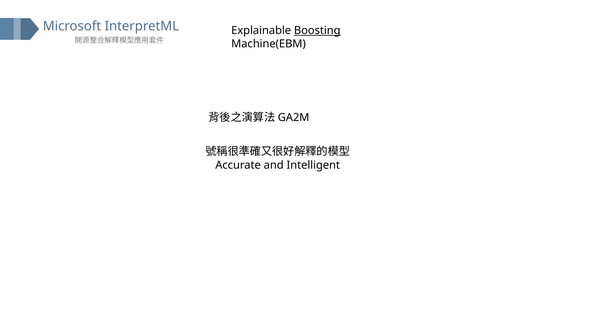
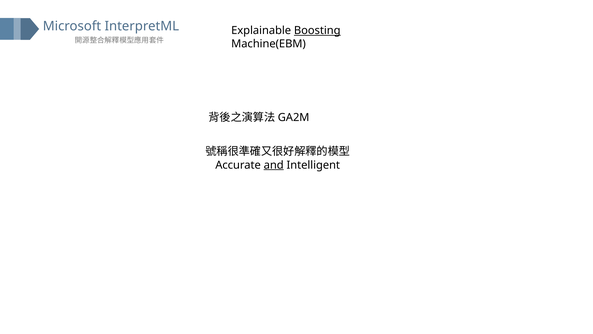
and underline: none -> present (274, 165)
